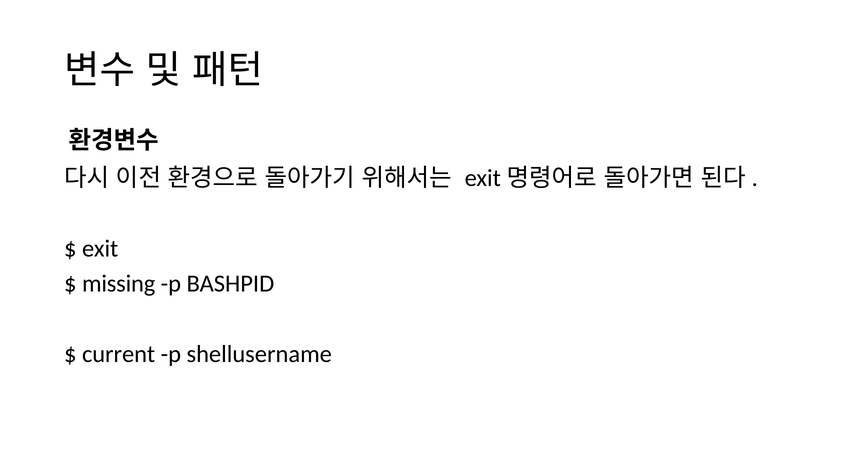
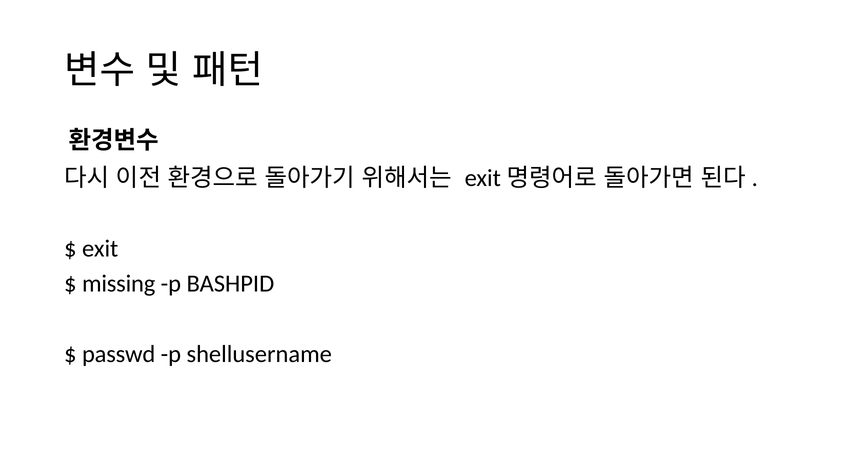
current: current -> passwd (119, 354)
